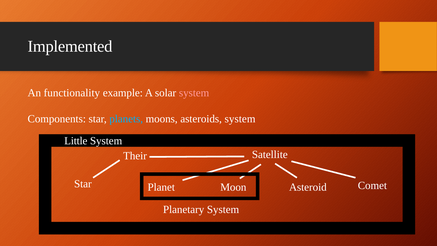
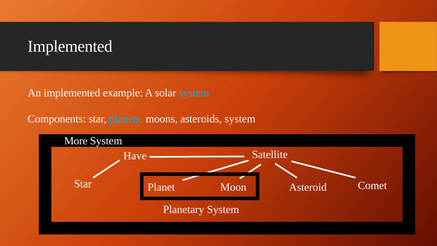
An functionality: functionality -> implemented (72, 93)
system colour: pink -> light blue (194, 93)
Little: Little -> More (76, 141)
Their: Their -> Have (135, 156)
